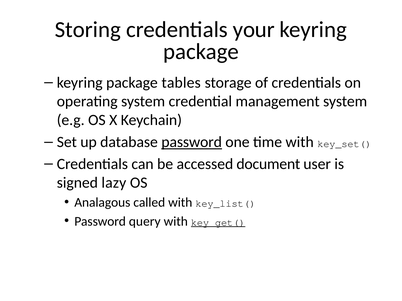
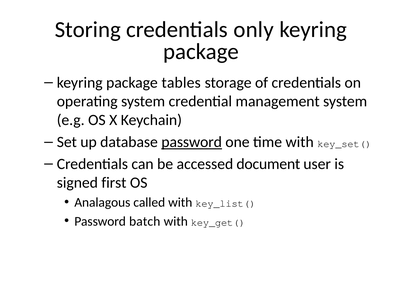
your: your -> only (254, 30)
lazy: lazy -> first (114, 183)
query: query -> batch (145, 222)
key_get( underline: present -> none (218, 223)
